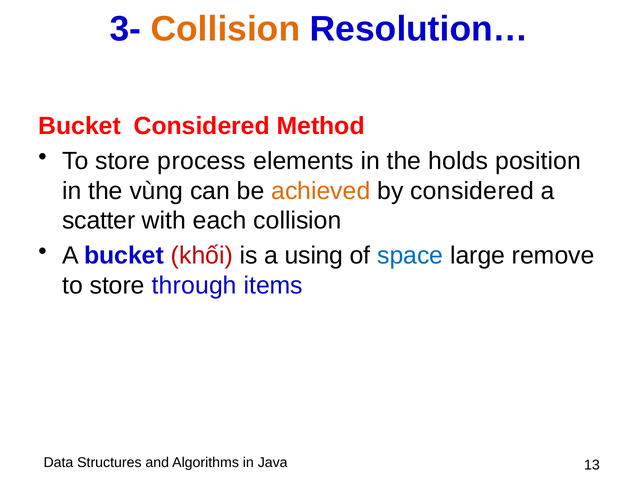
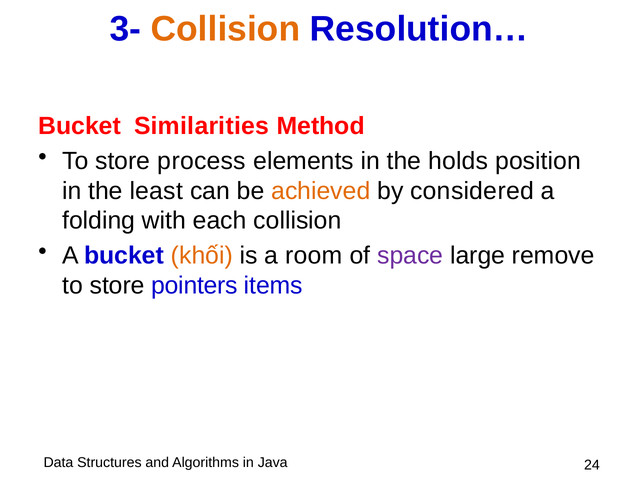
Bucket Considered: Considered -> Similarities (202, 126)
vùng: vùng -> least (156, 191)
scatter: scatter -> folding (99, 220)
khối colour: red -> orange (202, 255)
using: using -> room (314, 255)
space colour: blue -> purple (410, 255)
through: through -> pointers (194, 285)
13: 13 -> 24 (592, 465)
